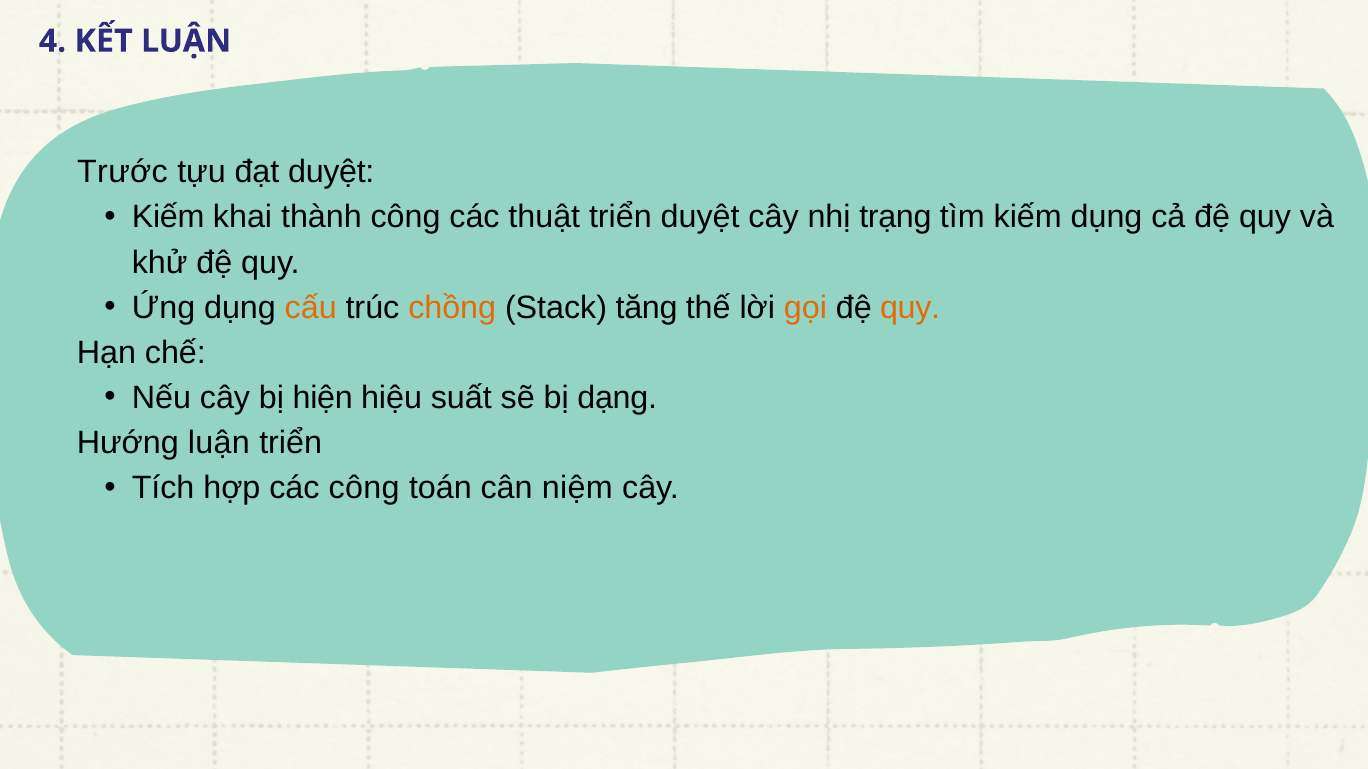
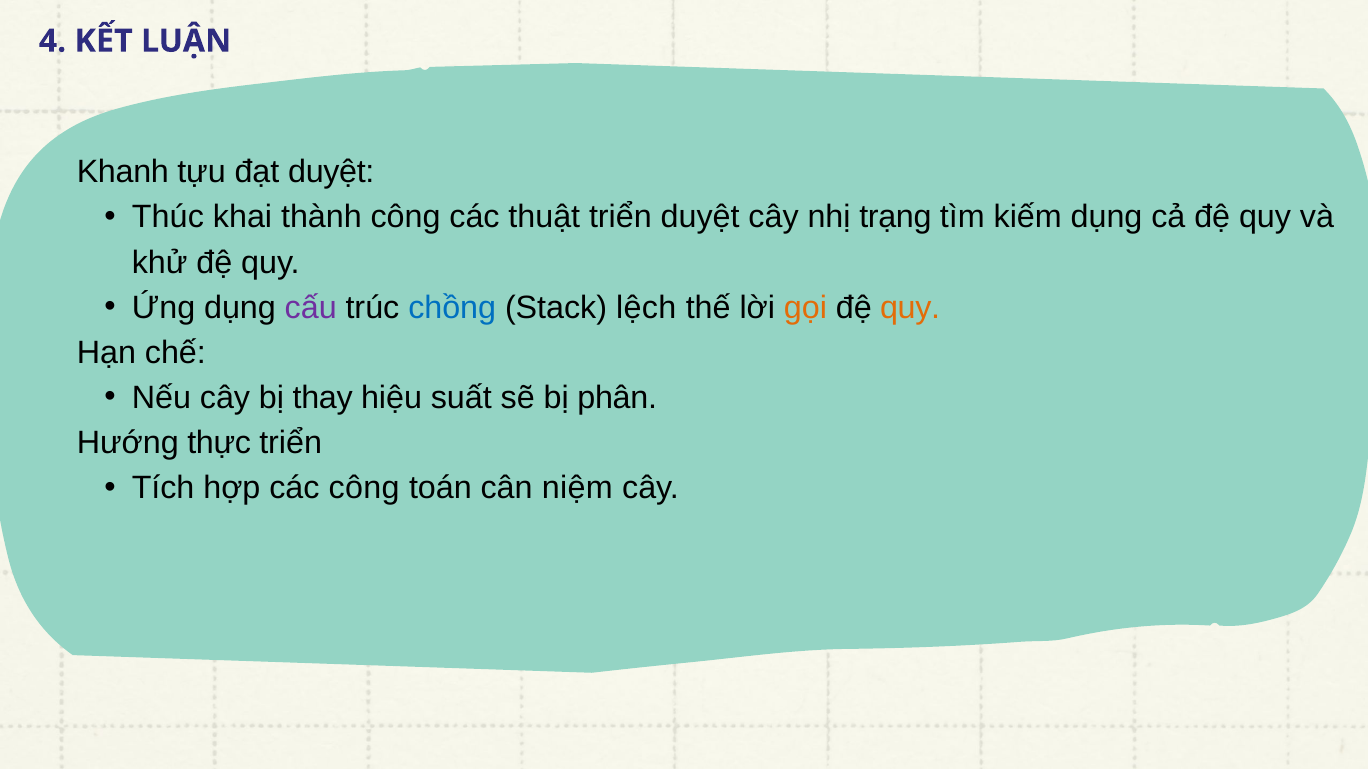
Trước: Trước -> Khanh (123, 172)
Kiếm: Kiếm -> Thúc (168, 217)
cấu colour: orange -> purple (311, 308)
chồng colour: orange -> blue (452, 308)
tăng: tăng -> lệch (646, 308)
hiện: hiện -> thay (323, 398)
dạng: dạng -> phân (617, 398)
Hướng luận: luận -> thực (219, 443)
